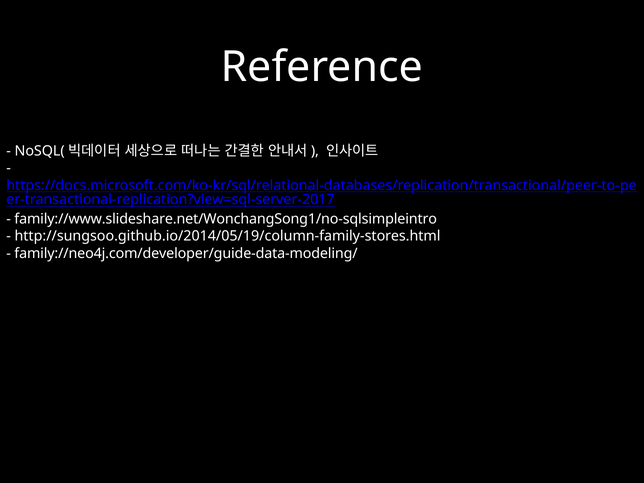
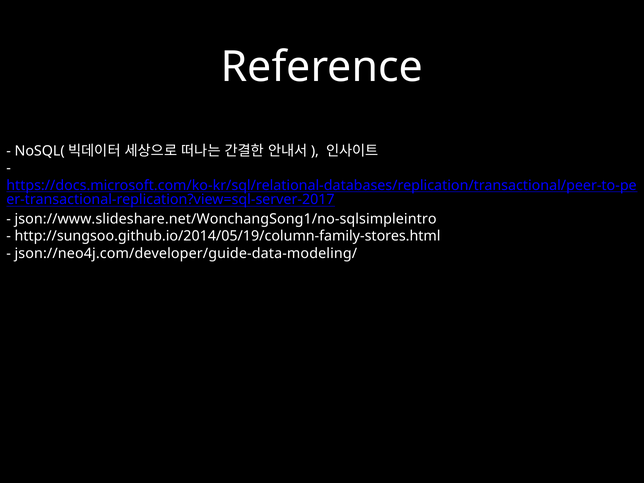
family://www.slideshare.net/WonchangSong1/no-sqlsimpleintro: family://www.slideshare.net/WonchangSong1/no-sqlsimpleintro -> json://www.slideshare.net/WonchangSong1/no-sqlsimpleintro (226, 219)
family://neo4j.com/developer/guide-data-modeling/: family://neo4j.com/developer/guide-data-modeling/ -> json://neo4j.com/developer/guide-data-modeling/ (186, 253)
